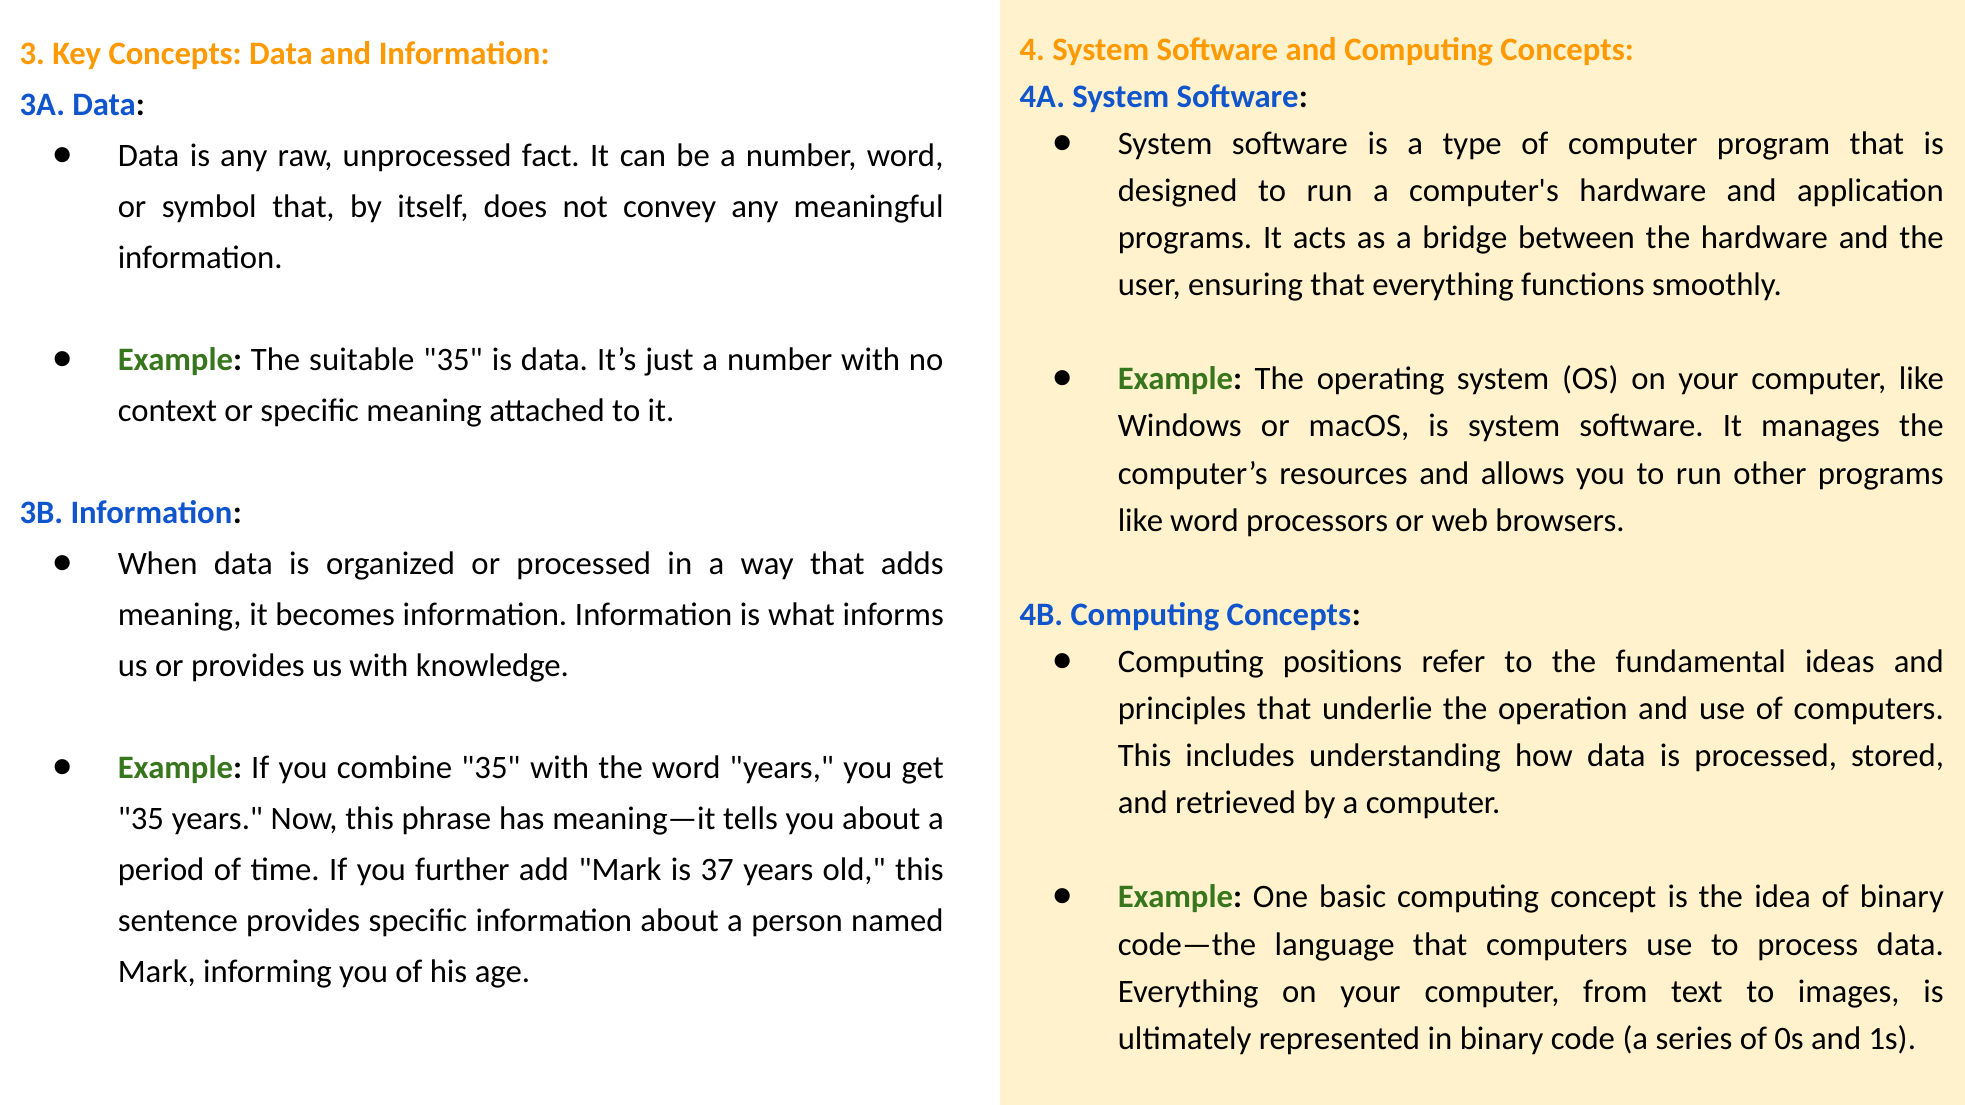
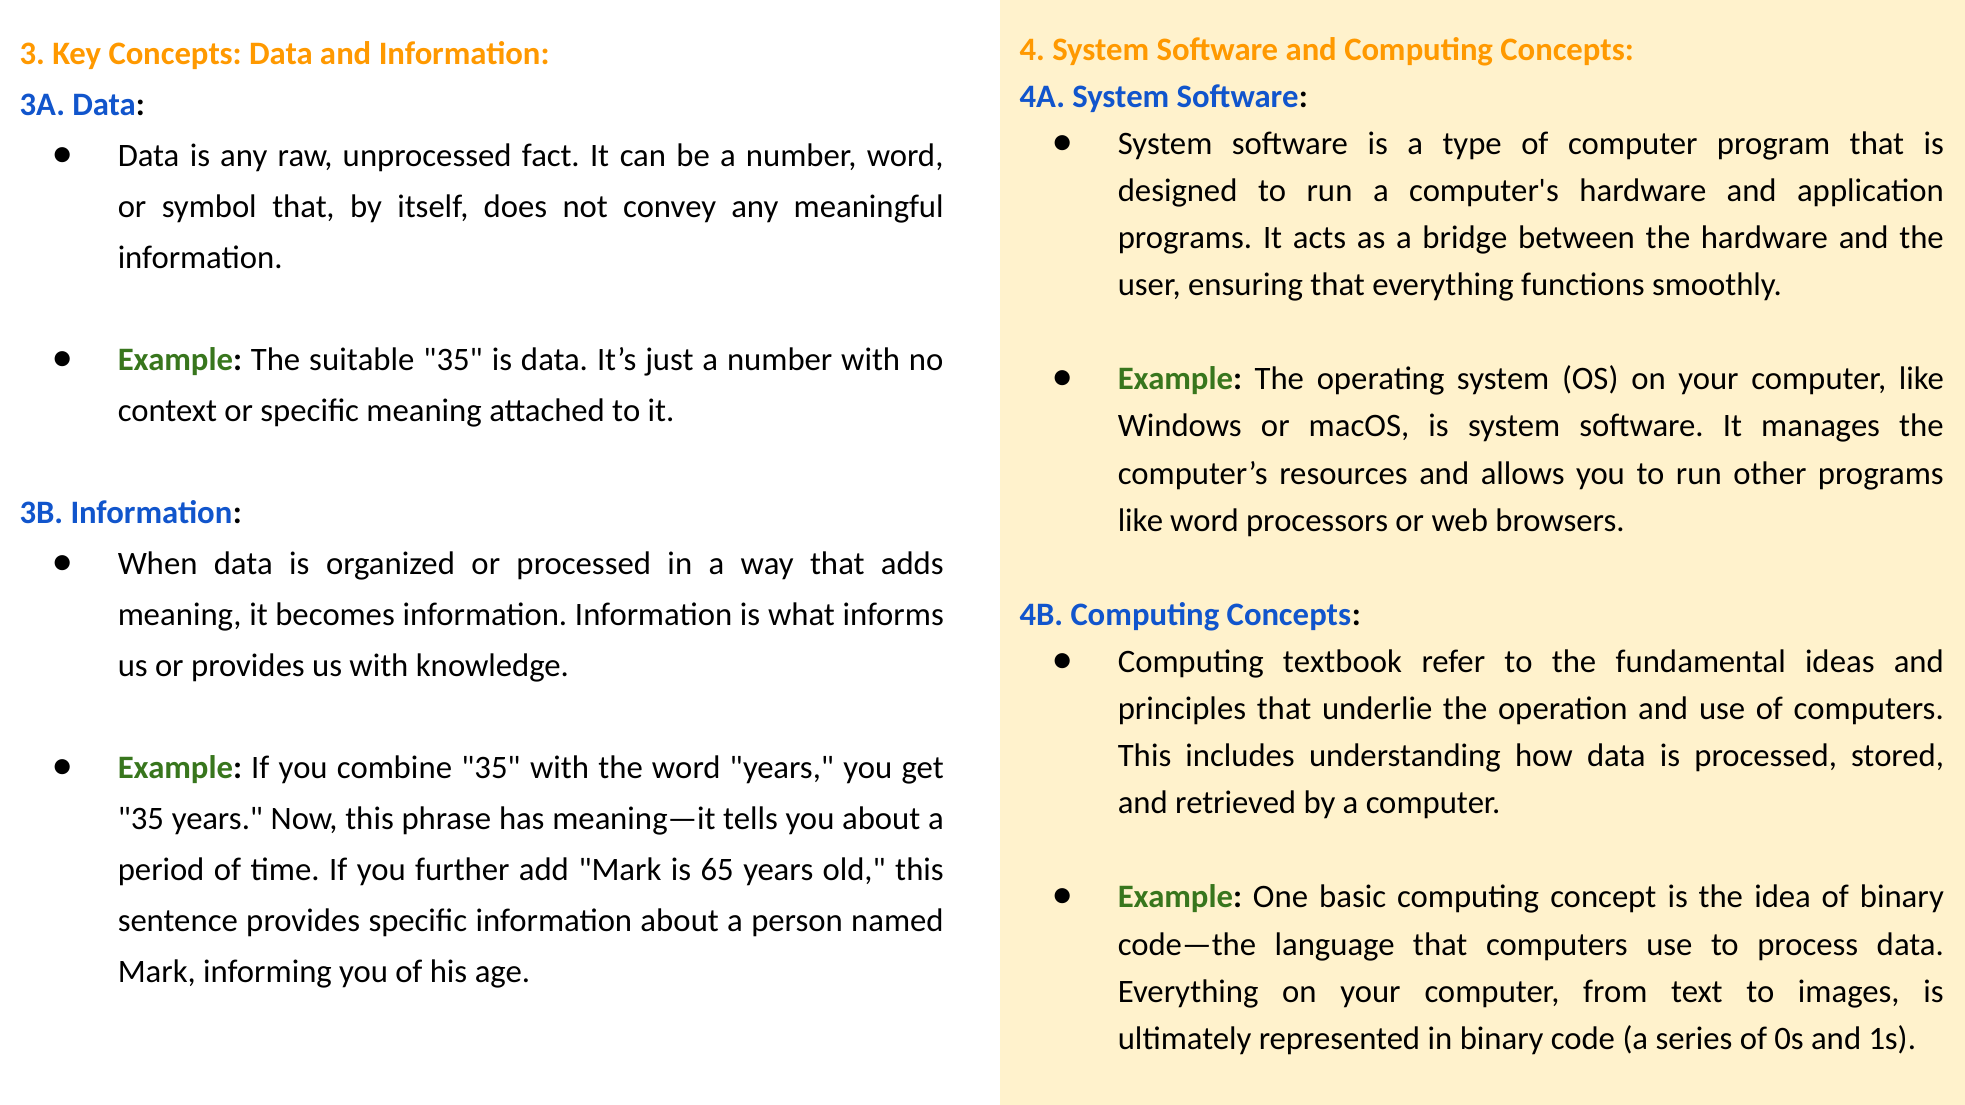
positions: positions -> textbook (1342, 662)
37: 37 -> 65 (717, 870)
